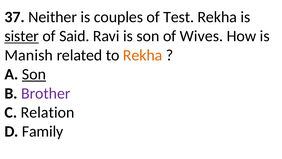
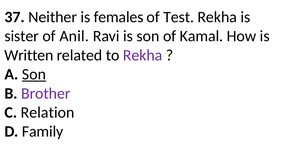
couples: couples -> females (119, 17)
sister underline: present -> none (22, 36)
Said: Said -> Anil (74, 36)
Wives: Wives -> Kamal (201, 36)
Manish: Manish -> Written (29, 55)
Rekha colour: orange -> purple (143, 55)
